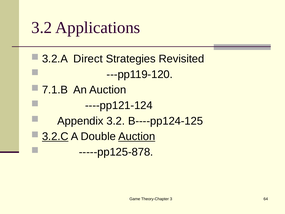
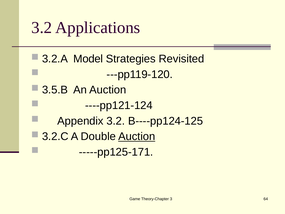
Direct: Direct -> Model (88, 59)
7.1.B: 7.1.B -> 3.5.B (55, 90)
3.2.C underline: present -> none (55, 136)
-----pp125-878: -----pp125-878 -> -----pp125-171 (116, 152)
